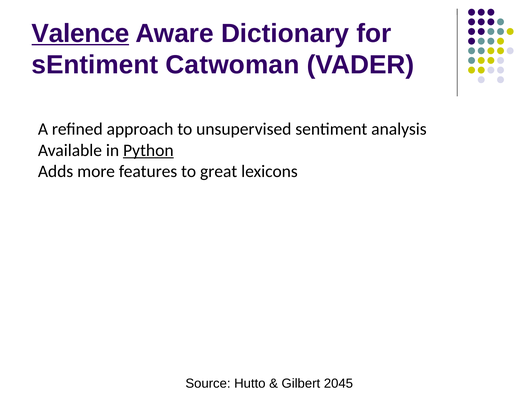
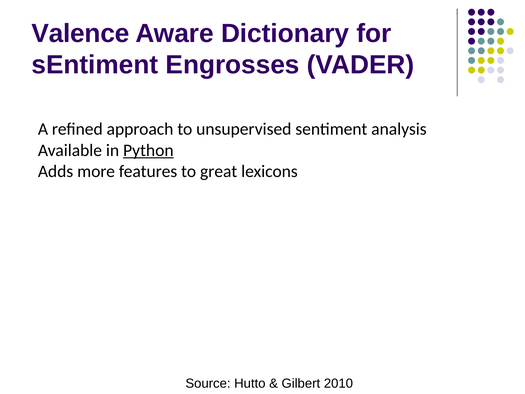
Valence underline: present -> none (80, 33)
Catwoman: Catwoman -> Engrosses (233, 65)
2045: 2045 -> 2010 (338, 383)
